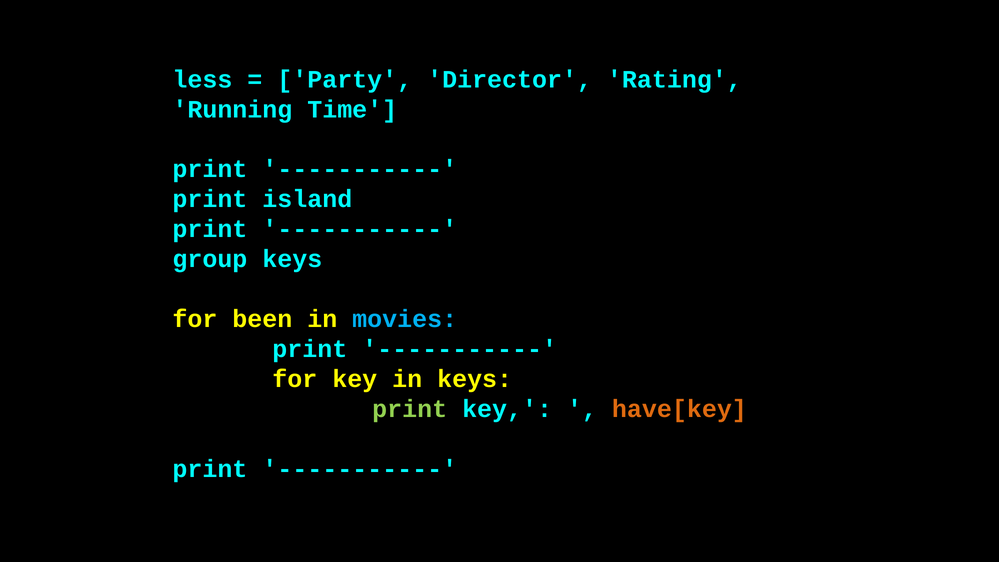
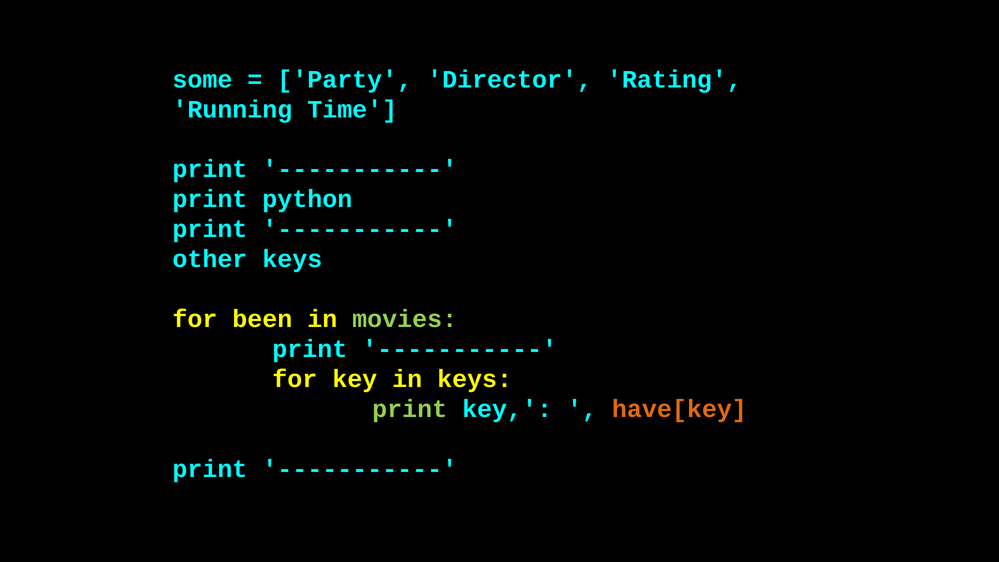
less: less -> some (202, 79)
island: island -> python (307, 199)
group: group -> other (210, 259)
movies colour: light blue -> light green (405, 319)
